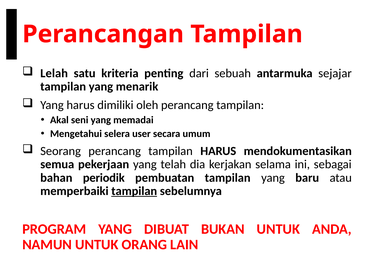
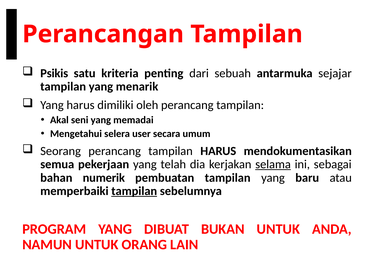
Lelah: Lelah -> Psikis (54, 73)
selama underline: none -> present (273, 165)
periodik: periodik -> numerik (104, 178)
